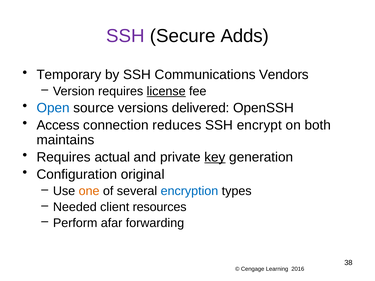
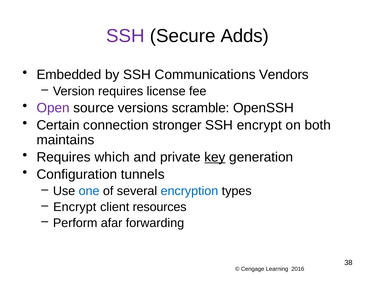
Temporary: Temporary -> Embedded (69, 75)
license underline: present -> none (166, 91)
Open colour: blue -> purple (53, 108)
delivered: delivered -> scramble (201, 108)
Access: Access -> Certain (58, 125)
reduces: reduces -> stronger (177, 125)
actual: actual -> which (112, 157)
original: original -> tunnels (143, 175)
one colour: orange -> blue (89, 191)
Needed: Needed -> Encrypt (75, 207)
